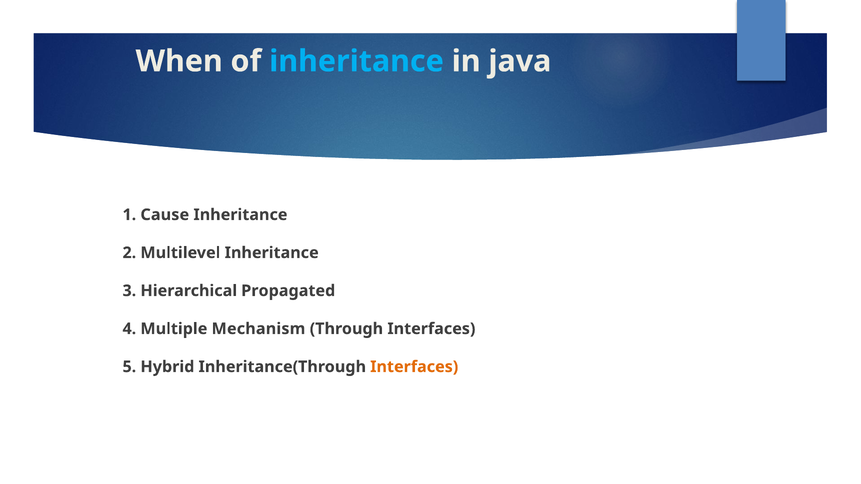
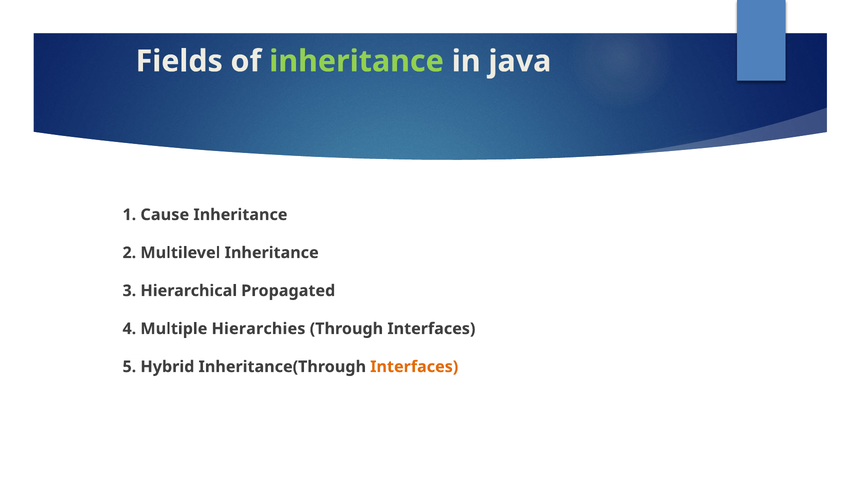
When: When -> Fields (179, 61)
inheritance colour: light blue -> light green (357, 61)
Mechanism: Mechanism -> Hierarchies (258, 329)
